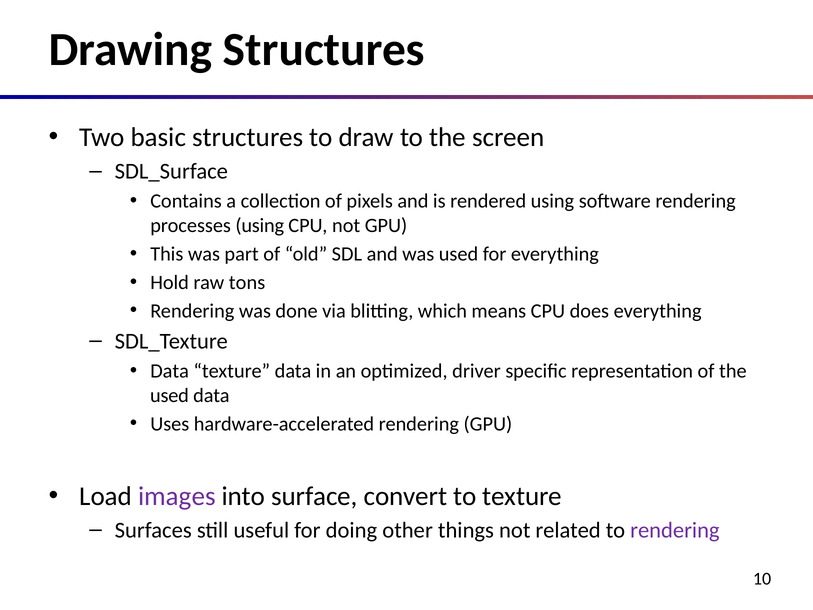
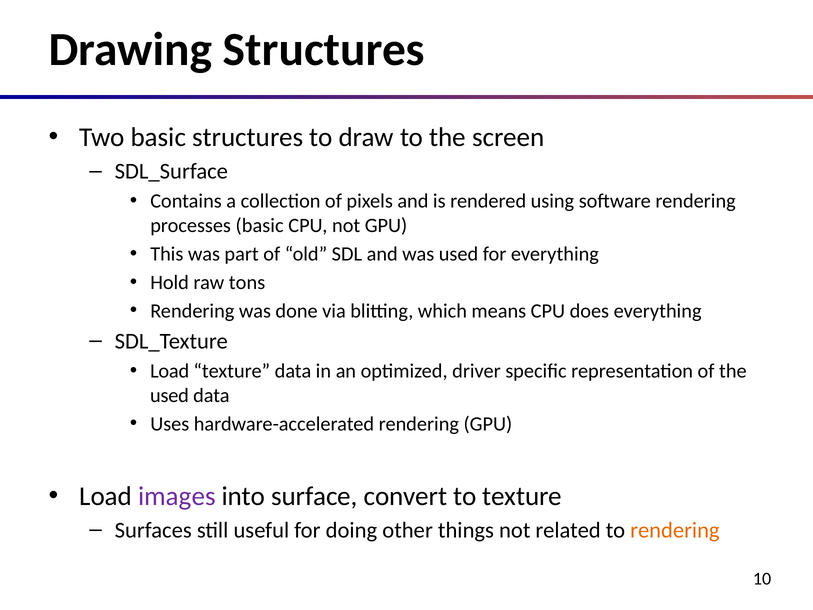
processes using: using -> basic (260, 225)
Data: Data -> Load (170, 371)
rendering colour: purple -> orange (675, 530)
